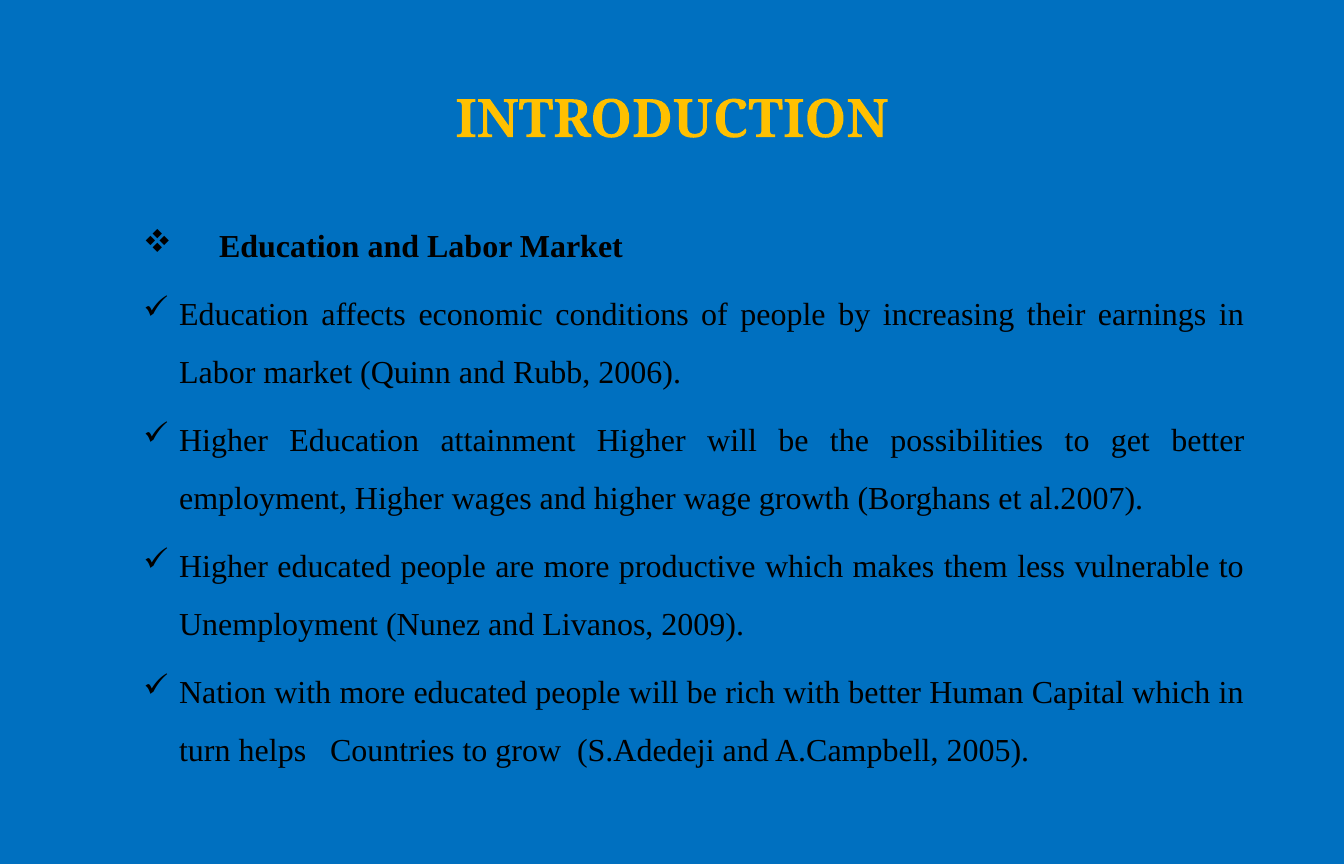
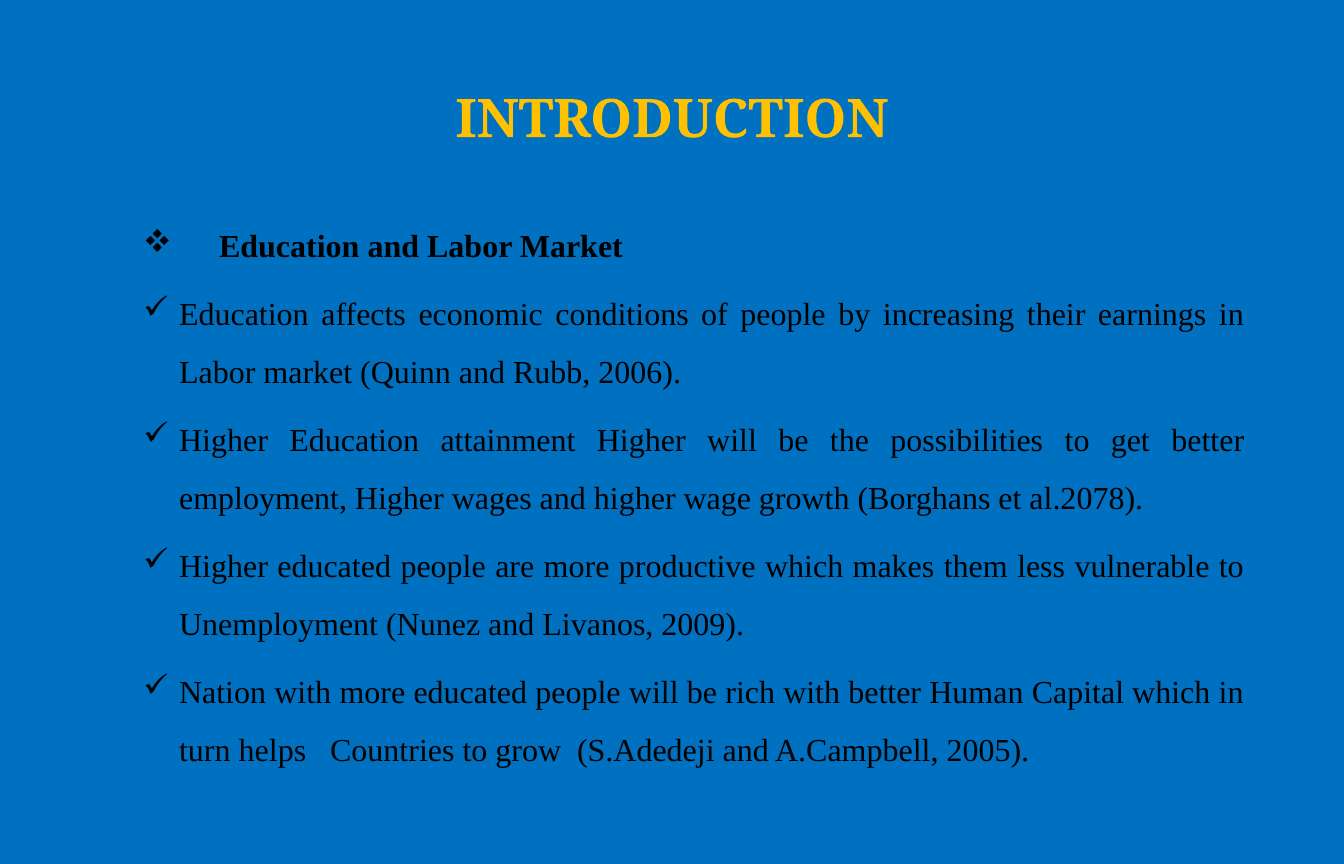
al.2007: al.2007 -> al.2078 (1086, 499)
